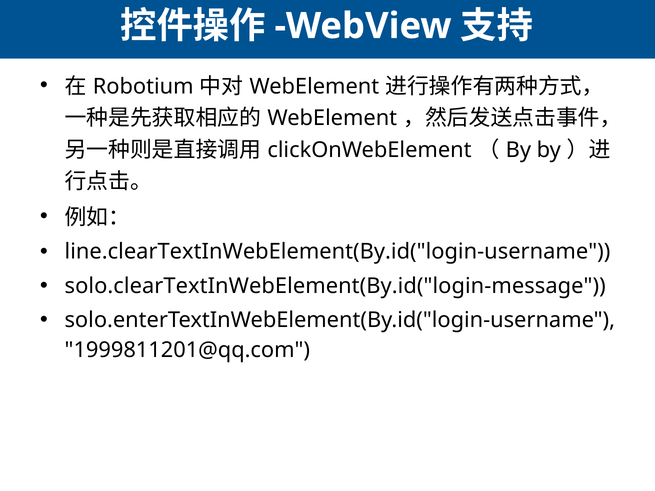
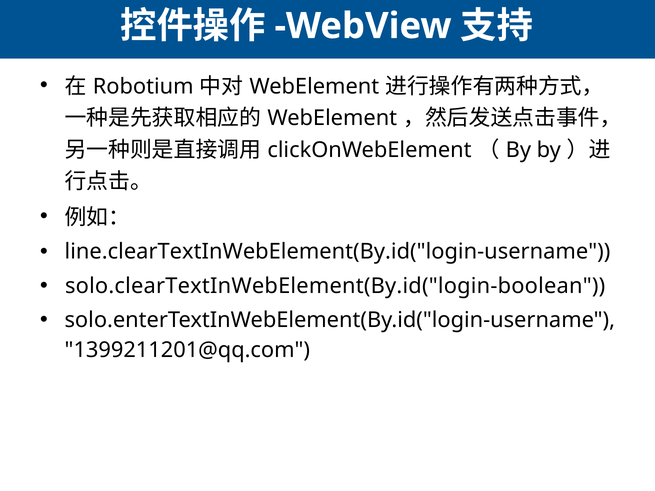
solo.clearTextInWebElement(By.id("login-message: solo.clearTextInWebElement(By.id("login-message -> solo.clearTextInWebElement(By.id("login-boolean (335, 286)
1999811201@qq.com: 1999811201@qq.com -> 1399211201@qq.com (187, 350)
